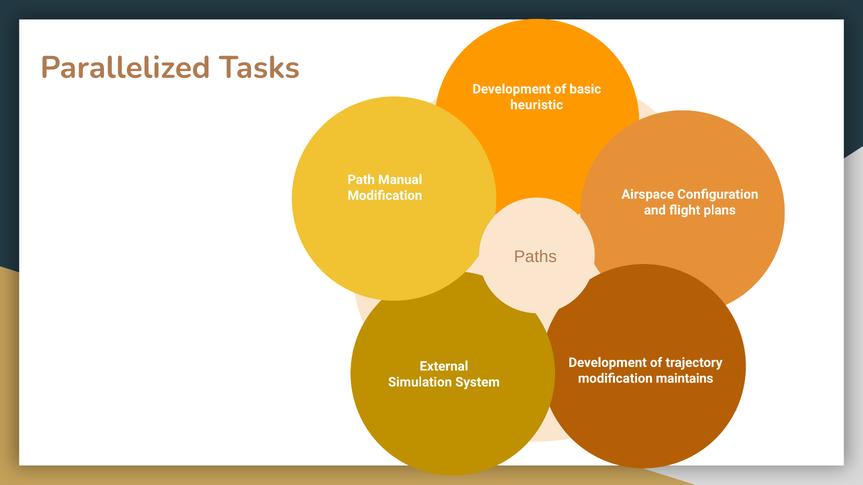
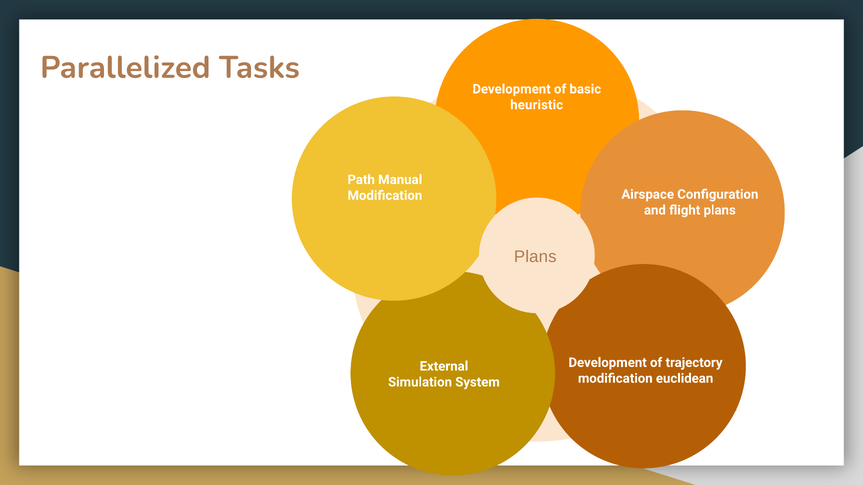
Paths: Paths -> Plans (535, 257)
maintains: maintains -> euclidean (685, 379)
